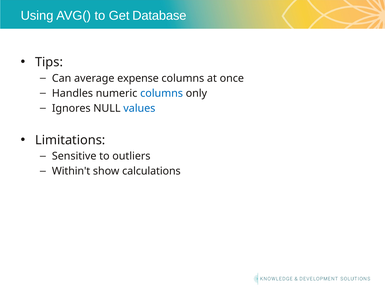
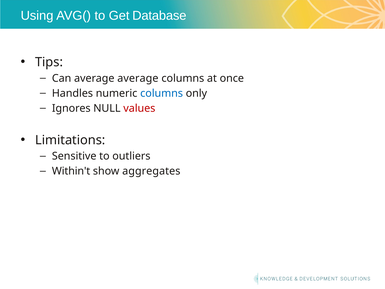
average expense: expense -> average (138, 78)
values colour: blue -> red (139, 108)
calculations: calculations -> aggregates (151, 171)
